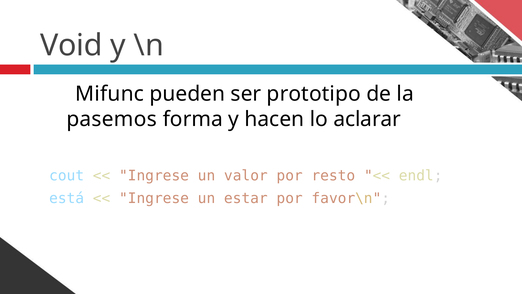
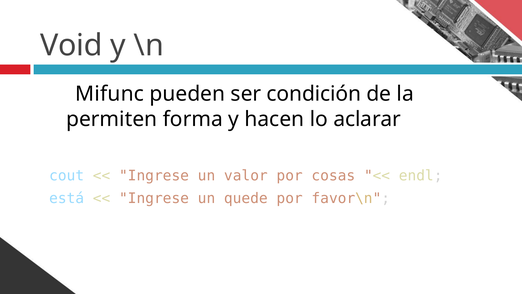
prototipo: prototipo -> condición (314, 94)
pasemos: pasemos -> permiten (112, 119)
resto: resto -> cosas (333, 175)
estar: estar -> quede (246, 198)
